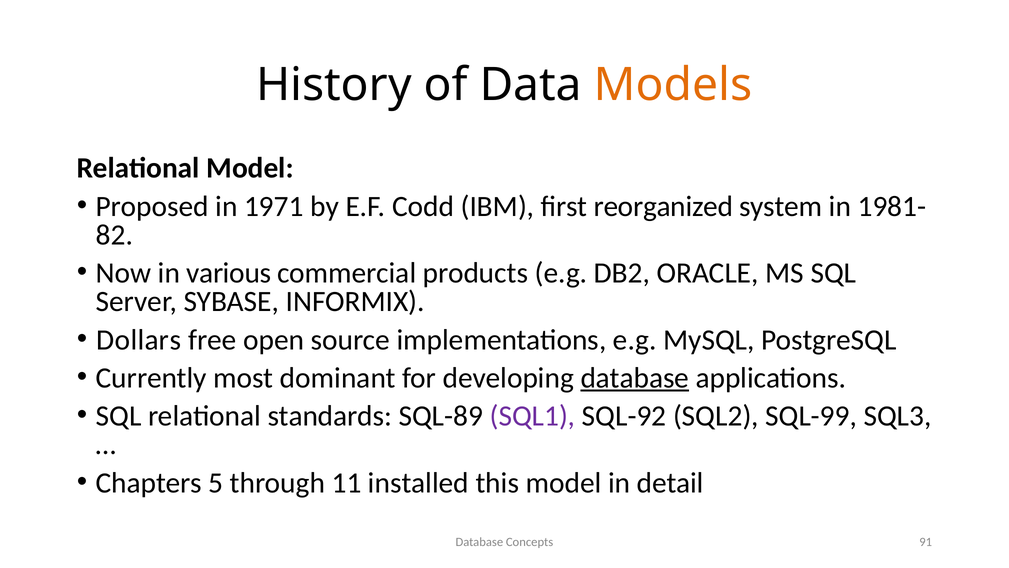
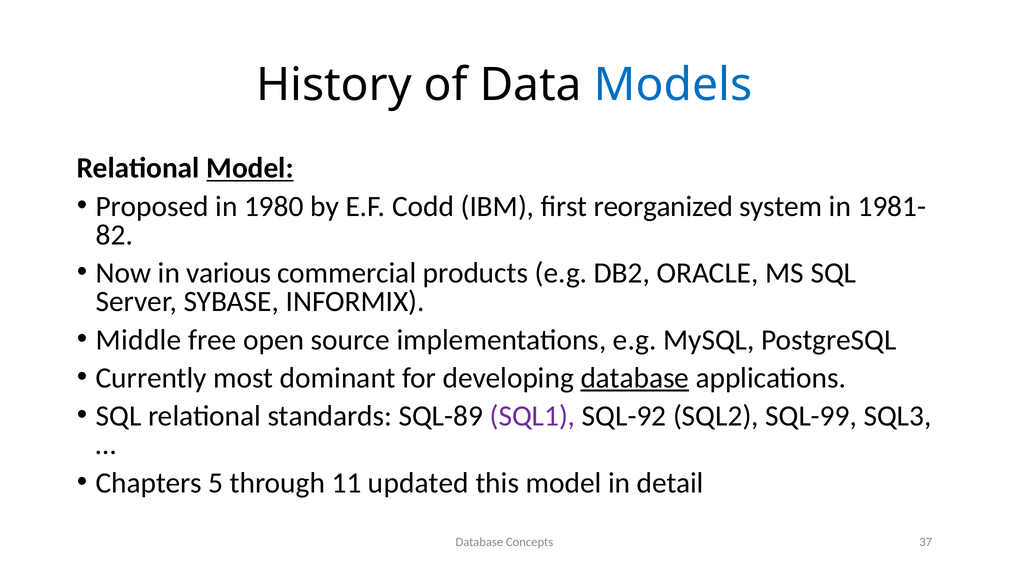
Models colour: orange -> blue (673, 85)
Model underline: none -> present (250, 168)
1971: 1971 -> 1980 (274, 206)
Dollars: Dollars -> Middle (139, 340)
installed: installed -> updated (418, 482)
91: 91 -> 37 (926, 542)
